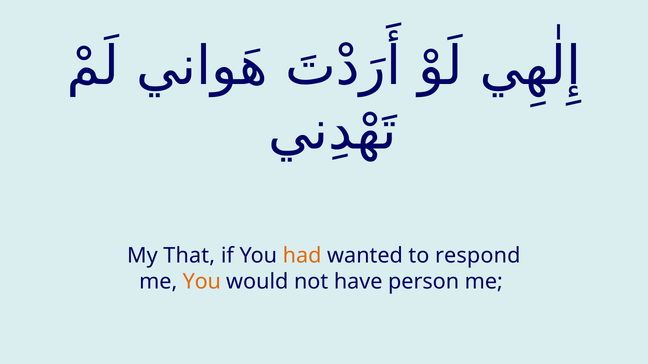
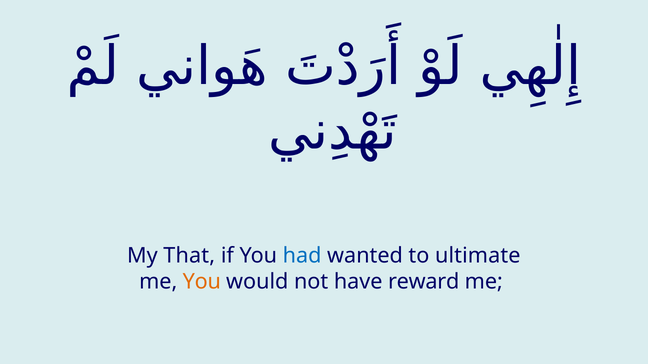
had colour: orange -> blue (302, 256)
respond: respond -> ultimate (478, 256)
person: person -> reward (424, 282)
